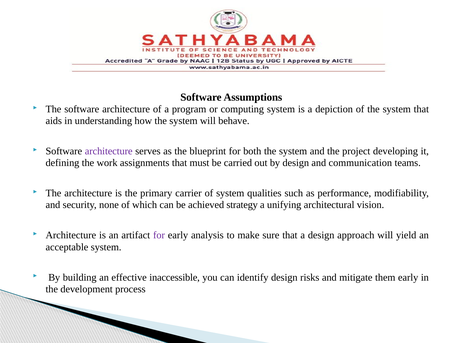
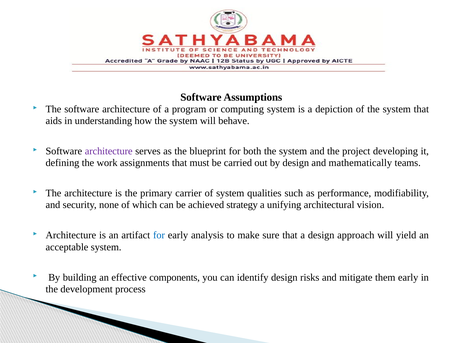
communication: communication -> mathematically (360, 163)
for colour: purple -> blue (159, 235)
inaccessible: inaccessible -> components (175, 277)
